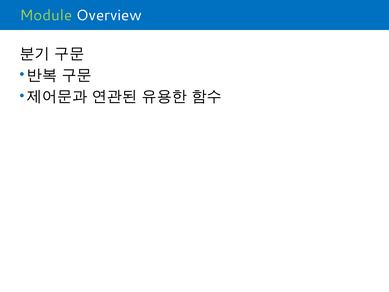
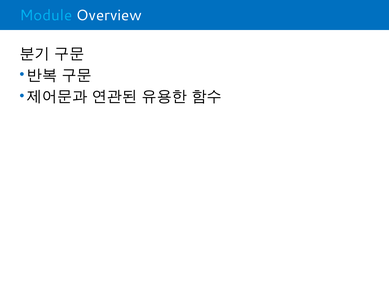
Module colour: light green -> light blue (46, 15)
